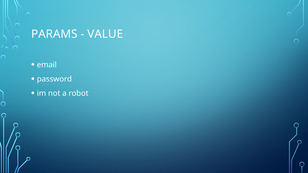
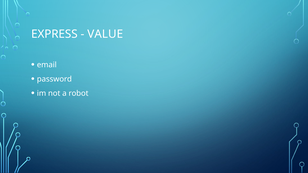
PARAMS: PARAMS -> EXPRESS (54, 34)
